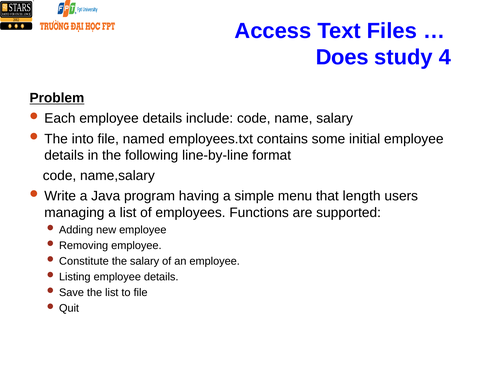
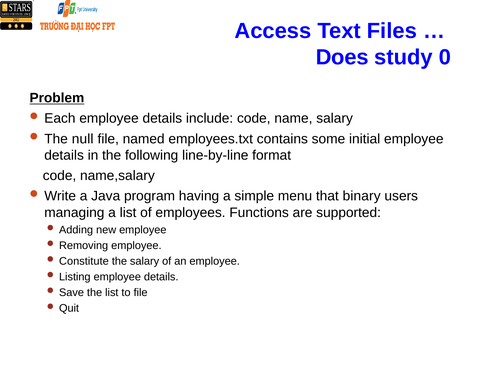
4: 4 -> 0 (445, 57)
into: into -> null (83, 139)
length: length -> binary (362, 196)
